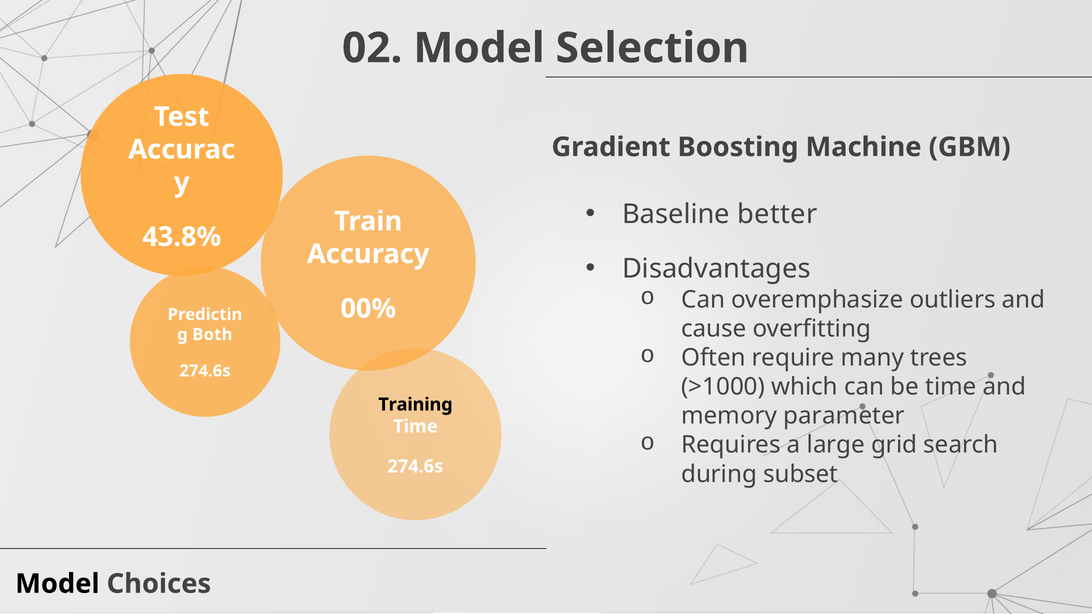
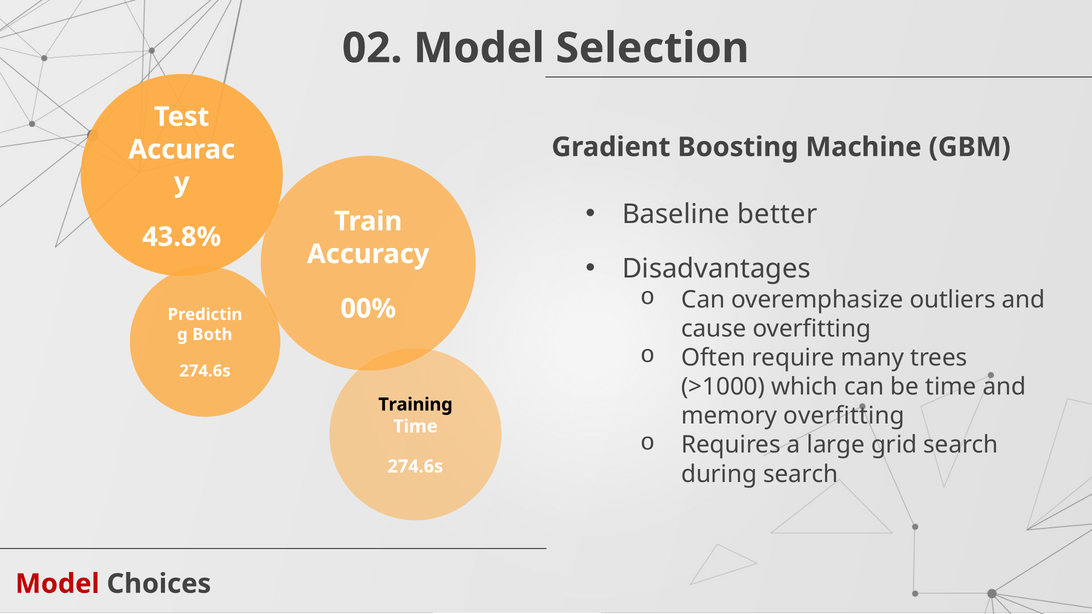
memory parameter: parameter -> overfitting (844, 416)
during subset: subset -> search (801, 474)
Model colour: black -> red (57, 584)
